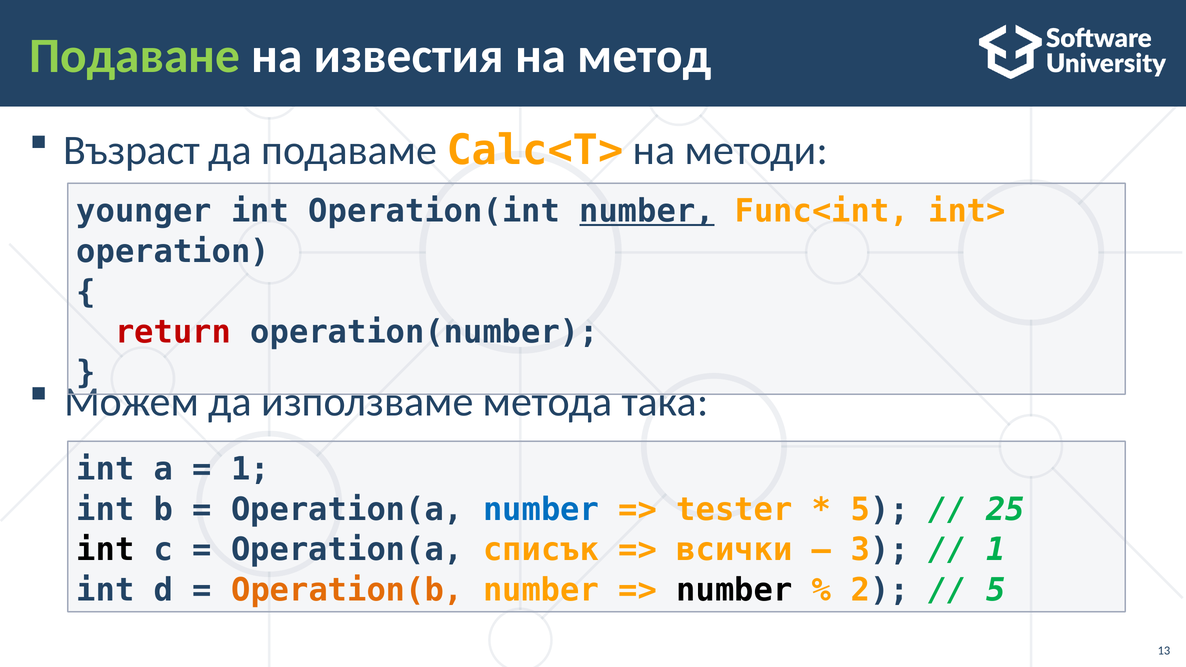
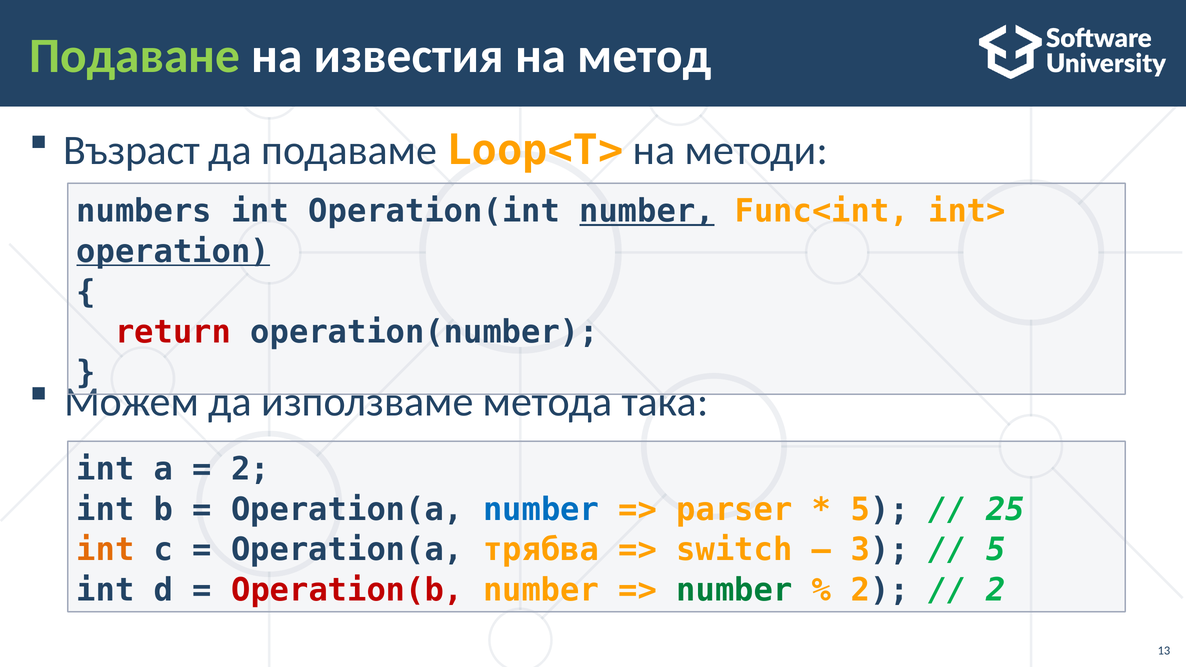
Calc<T>: Calc<T> -> Loop<T> (535, 150)
younger: younger -> numbers (144, 211)
operation underline: none -> present (173, 252)
1: 1 -> 2 (250, 469)
tester: tester -> parser (734, 510)
int colour: black -> orange (105, 550)
списък: списък -> трябва (541, 550)
всички: всички -> switch (734, 550)
1: 1 -> 5 (996, 550)
Operation(b colour: orange -> red (347, 590)
number colour: black -> green (734, 590)
5: 5 -> 2 (996, 590)
